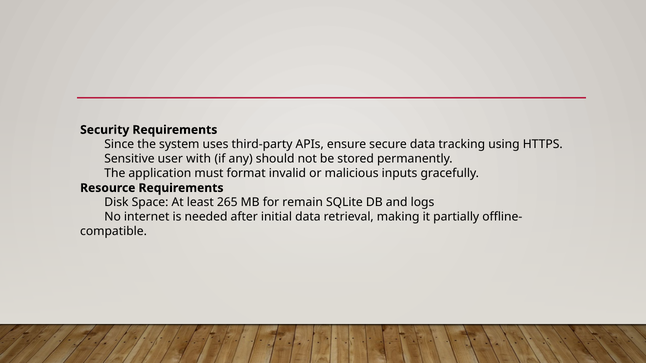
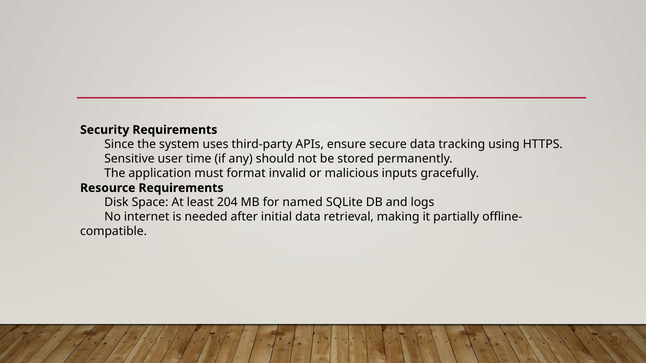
with: with -> time (199, 159)
265: 265 -> 204 (227, 203)
remain: remain -> named (303, 203)
